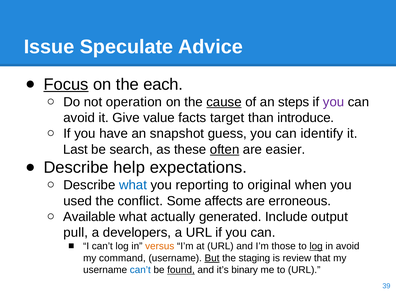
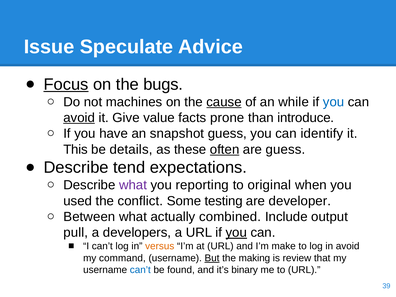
each: each -> bugs (163, 84)
operation: operation -> machines (134, 102)
steps: steps -> while (294, 102)
you colour: purple -> blue (334, 102)
avoid underline: none -> present (79, 118)
target: target -> prone (227, 118)
Last: Last -> This (76, 149)
search: search -> details (131, 149)
are easier: easier -> guess (285, 149)
help: help -> tend (129, 167)
what colour: blue -> purple (133, 185)
affects: affects -> testing (224, 201)
erroneous: erroneous -> developer (300, 201)
Available: Available -> Between (89, 217)
generated: generated -> combined (230, 217)
you underline: none -> present (236, 233)
those: those -> make (284, 246)
log underline: present -> none (316, 246)
staging: staging -> making (254, 258)
found underline: present -> none (181, 270)
